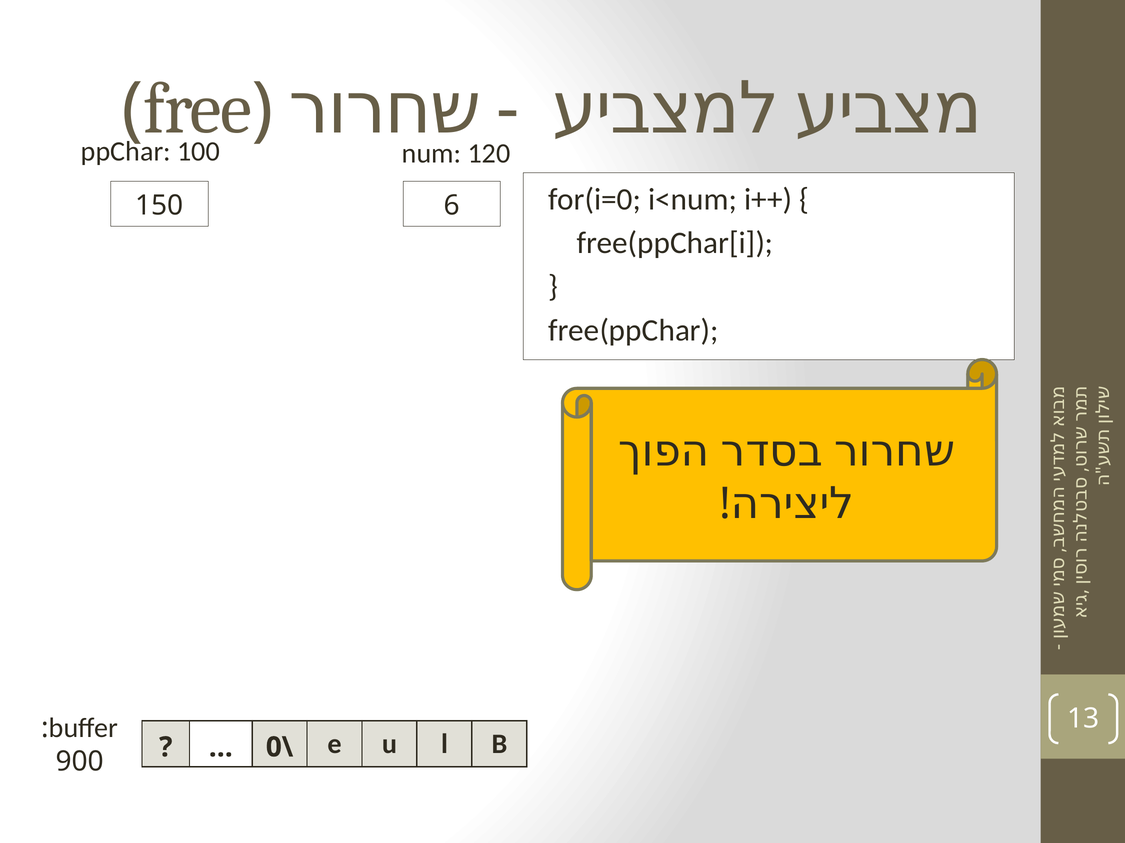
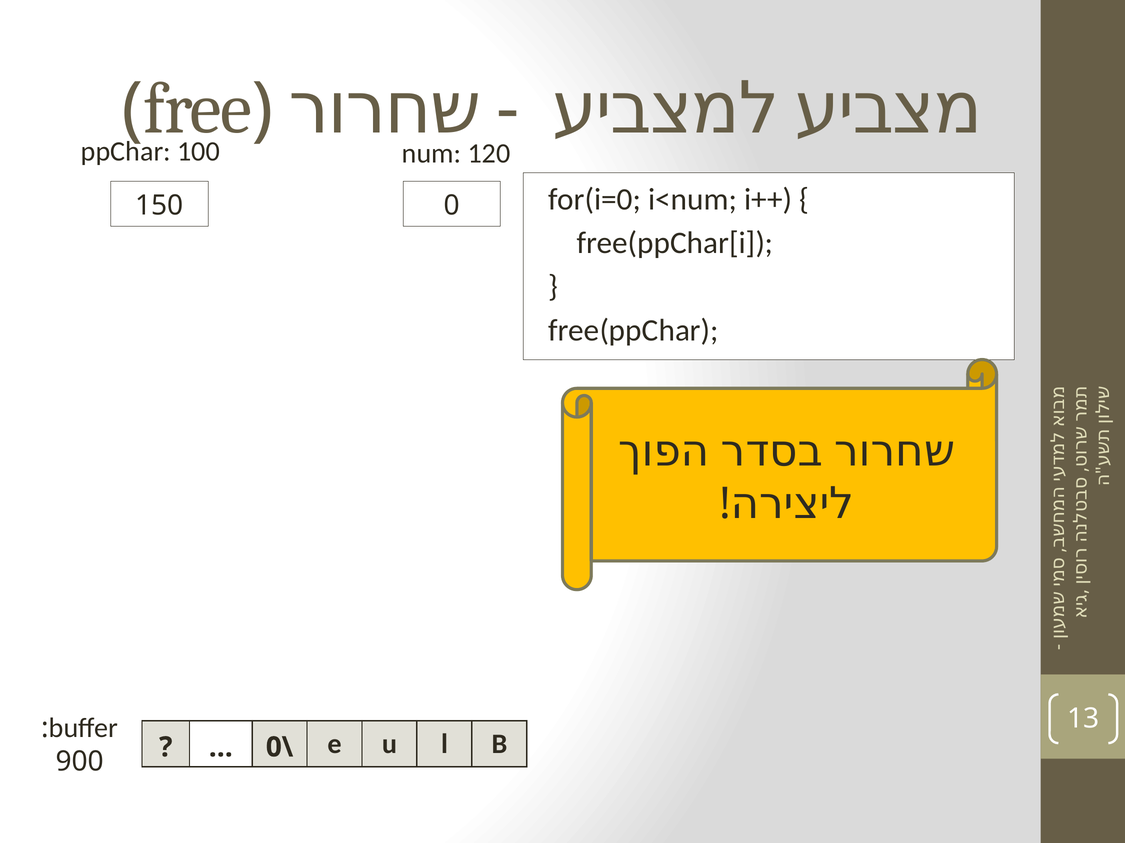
150 6: 6 -> 0 (452, 206)
